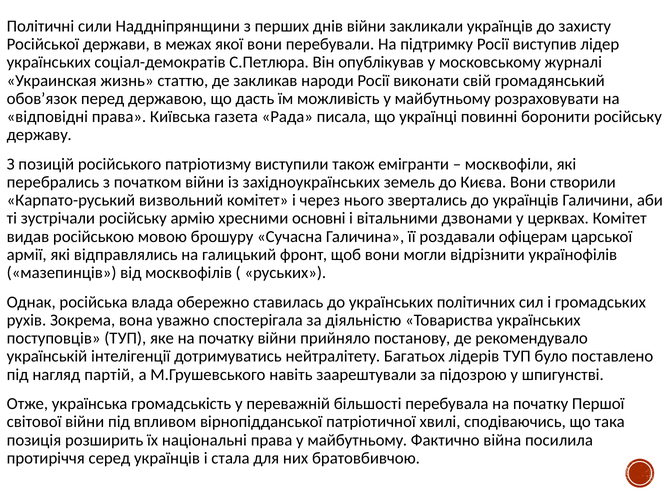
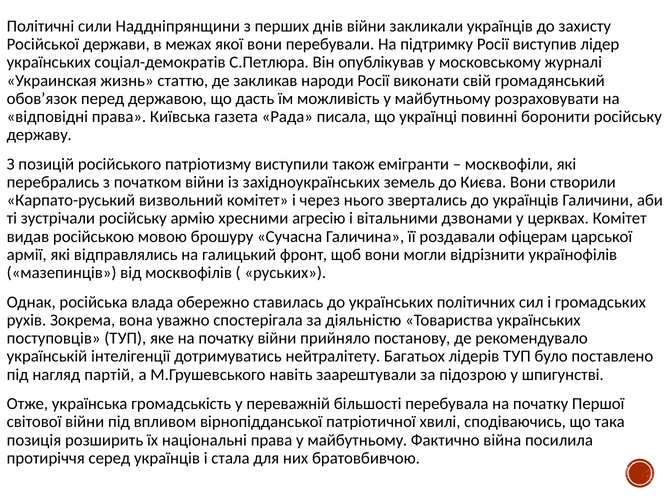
основні: основні -> агресію (319, 219)
